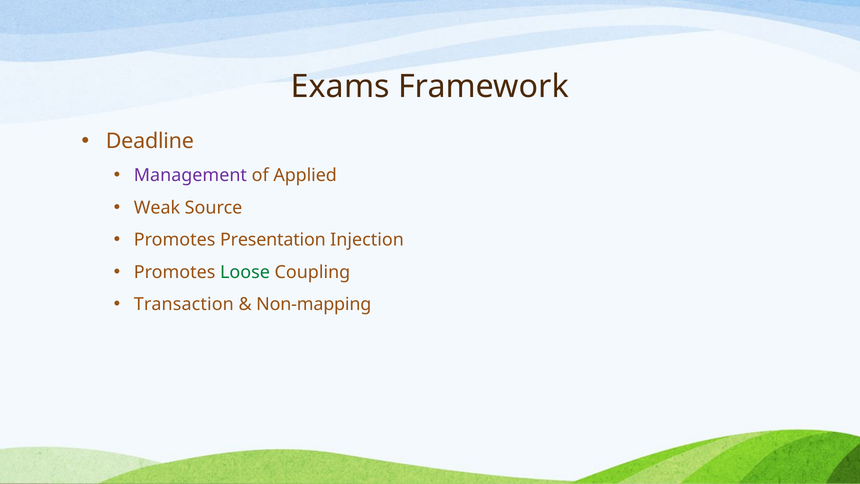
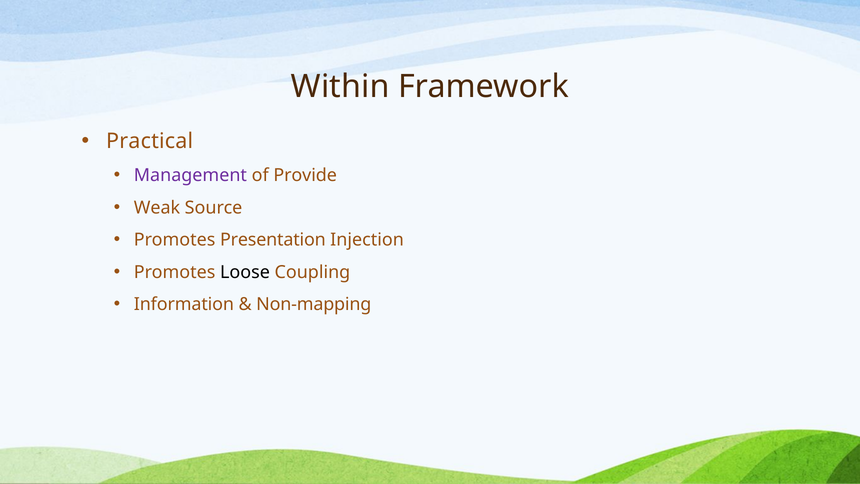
Exams: Exams -> Within (340, 87)
Deadline: Deadline -> Practical (150, 141)
Applied: Applied -> Provide (305, 175)
Loose colour: green -> black (245, 272)
Transaction: Transaction -> Information (184, 304)
